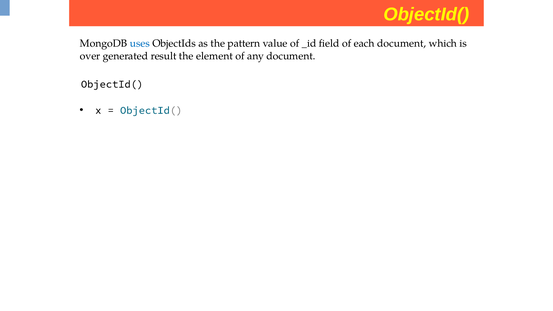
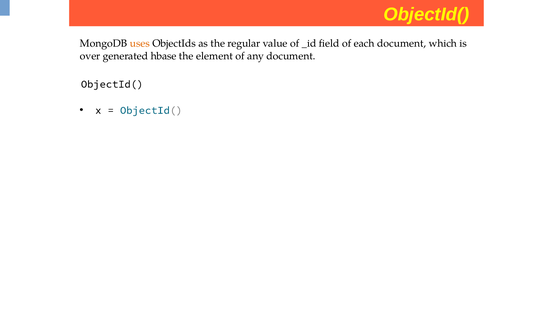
uses colour: blue -> orange (140, 44)
pattern: pattern -> regular (244, 44)
result: result -> hbase (164, 56)
